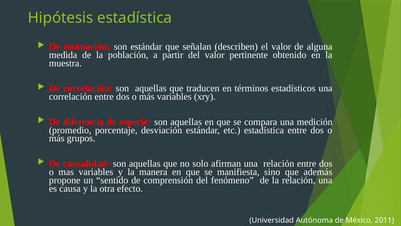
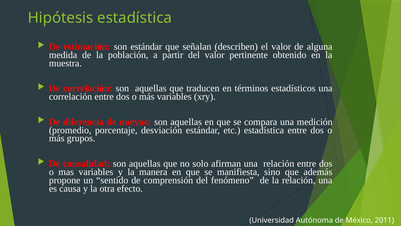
especie: especie -> nuevas (135, 122)
